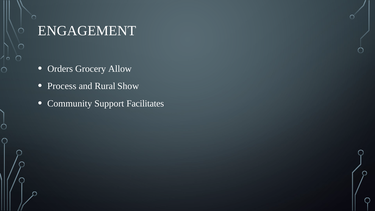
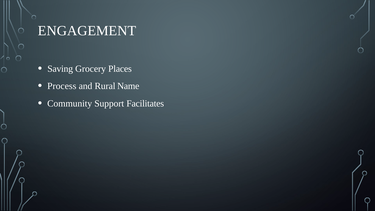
Orders: Orders -> Saving (60, 69)
Allow: Allow -> Places (120, 69)
Show: Show -> Name (128, 86)
